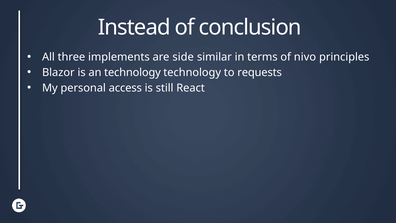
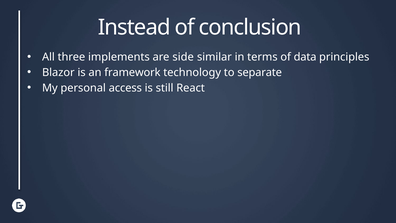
nivo: nivo -> data (305, 57)
an technology: technology -> framework (132, 72)
requests: requests -> separate (260, 72)
